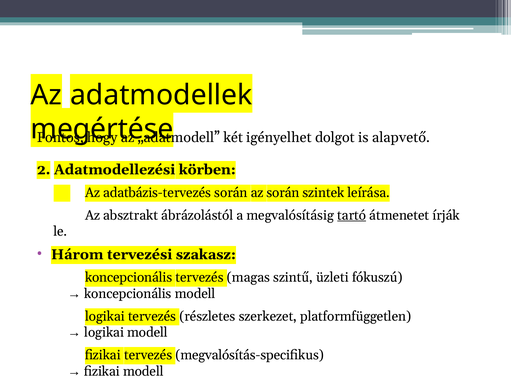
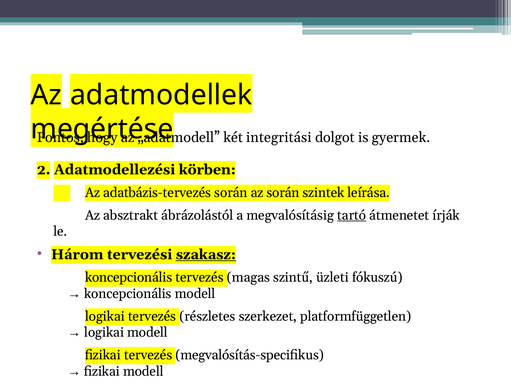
igényelhet: igényelhet -> integritási (279, 137)
alapvető: alapvető -> gyermek (401, 137)
szakasz underline: none -> present (206, 254)
